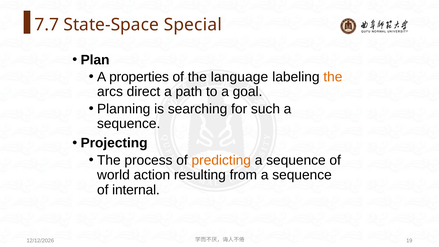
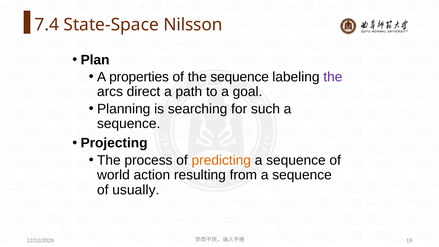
7.7: 7.7 -> 7.4 (47, 25)
Special: Special -> Nilsson (193, 25)
the language: language -> sequence (240, 77)
the colour: orange -> purple (333, 77)
internal: internal -> usually (136, 190)
